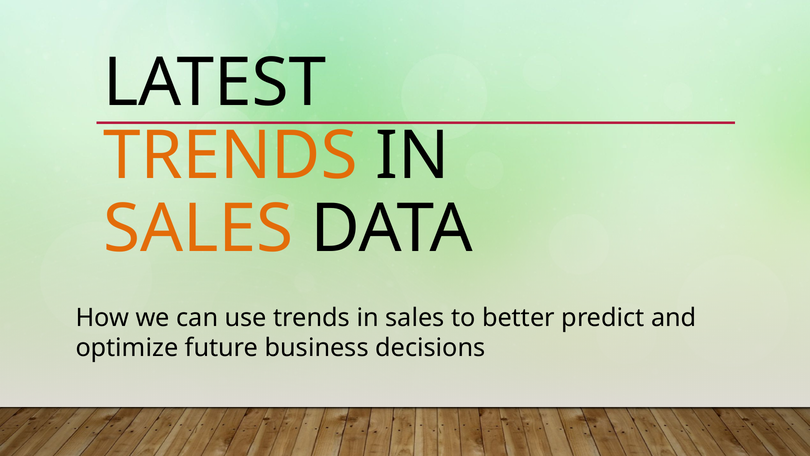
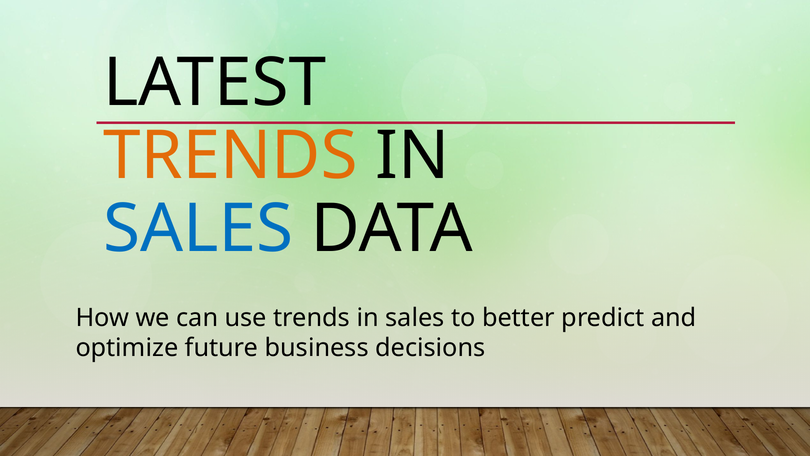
SALES colour: orange -> blue (198, 229)
